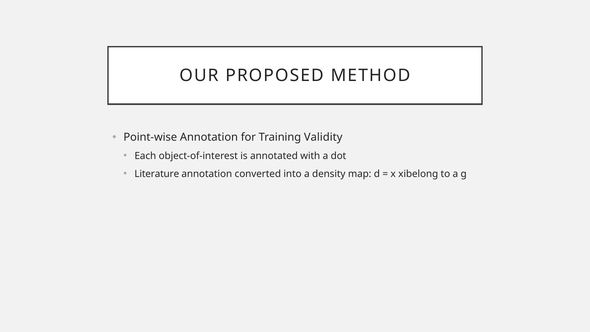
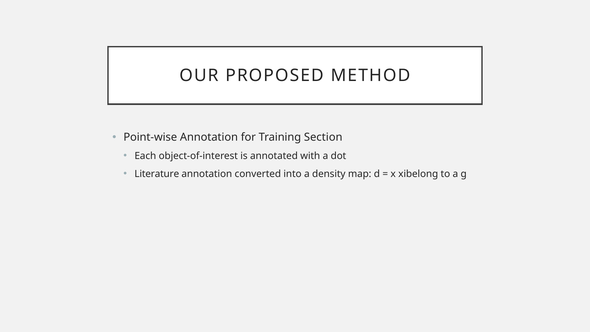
Validity: Validity -> Section (323, 137)
